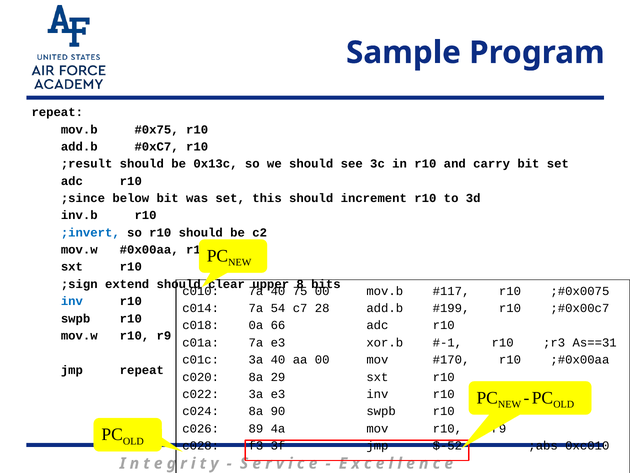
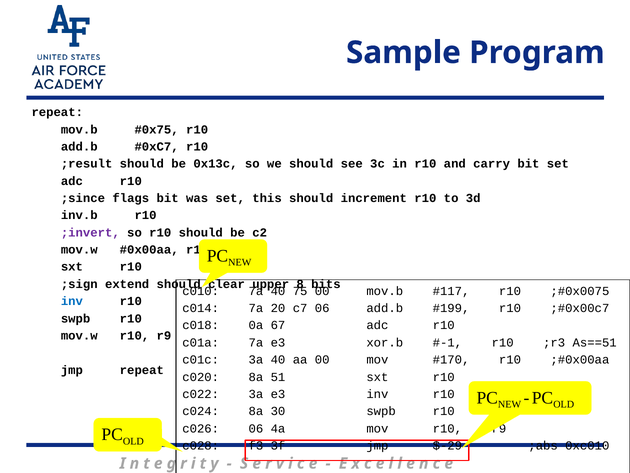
below: below -> flags (131, 198)
;invert colour: blue -> purple (90, 232)
54: 54 -> 20 (278, 308)
c7 28: 28 -> 06 (322, 308)
66: 66 -> 67 (278, 325)
As==31: As==31 -> As==51 (595, 342)
29: 29 -> 51 (278, 377)
90: 90 -> 30 (278, 411)
c026 89: 89 -> 06 (256, 428)
$-52: $-52 -> $-29 (447, 445)
